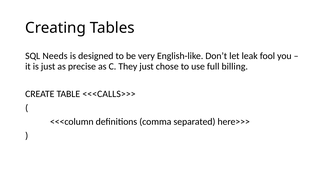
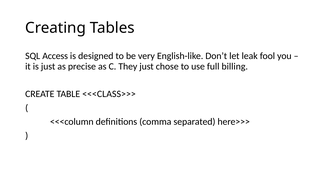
Needs: Needs -> Access (55, 56)
<<<CALLS>>>: <<<CALLS>>> -> <<<CLASS>>> (109, 94)
